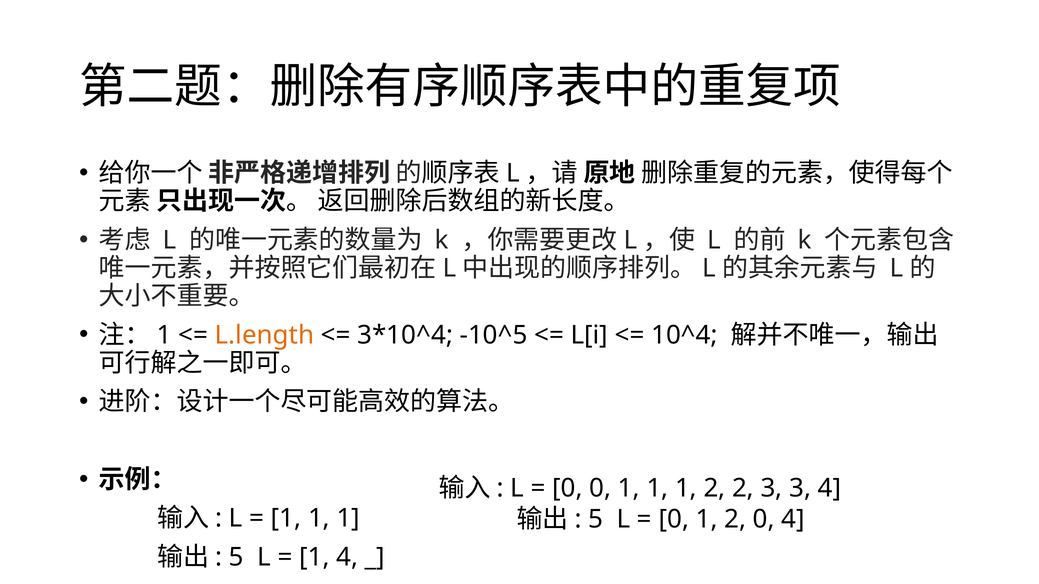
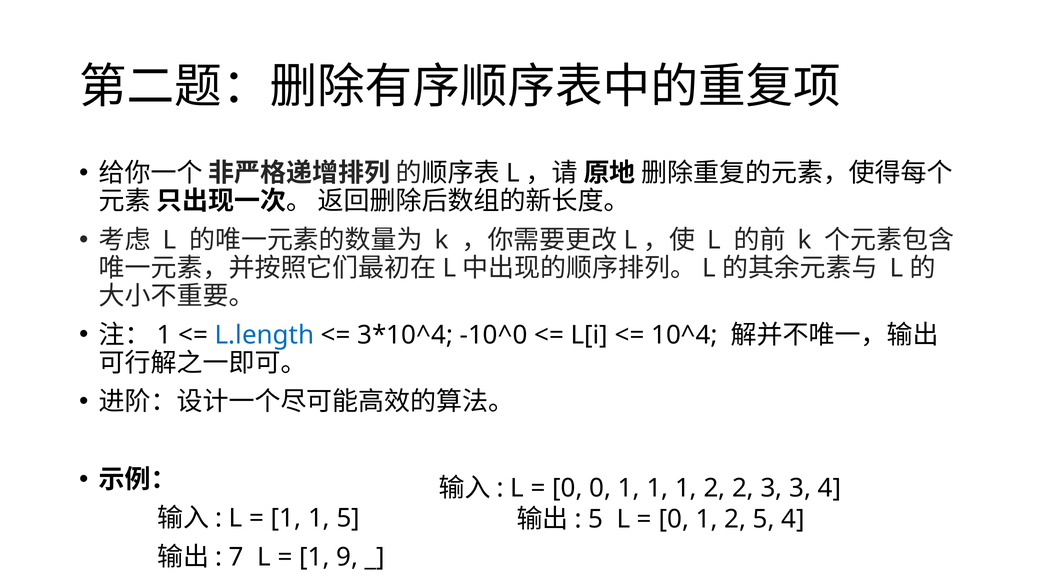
L.length colour: orange -> blue (265, 335)
-10^5: -10^5 -> -10^0 (494, 335)
1: 1 -> 5 (348, 519)
2 0: 0 -> 5 (764, 519)
5: 5 -> 7 (236, 558)
1 4: 4 -> 9 (347, 558)
